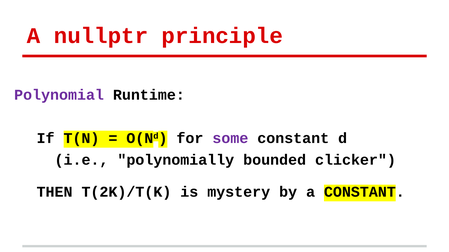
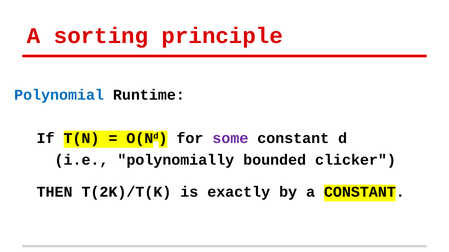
nullptr: nullptr -> sorting (101, 36)
Polynomial colour: purple -> blue (59, 95)
mystery: mystery -> exactly (239, 192)
